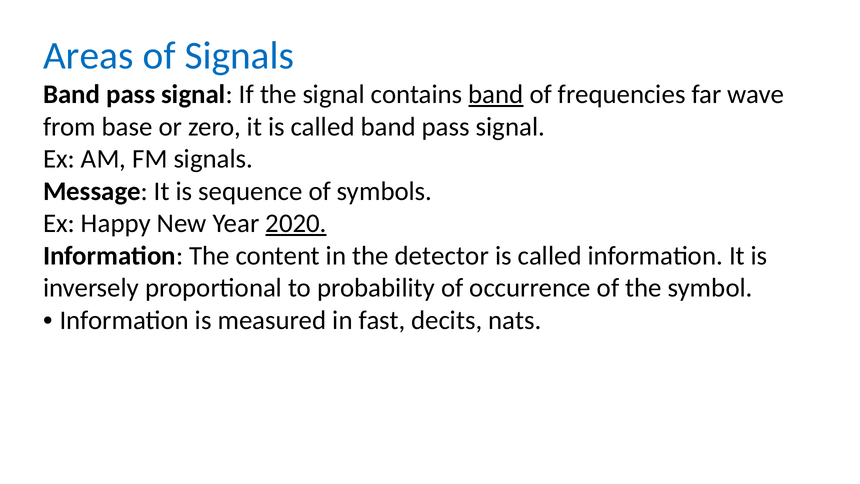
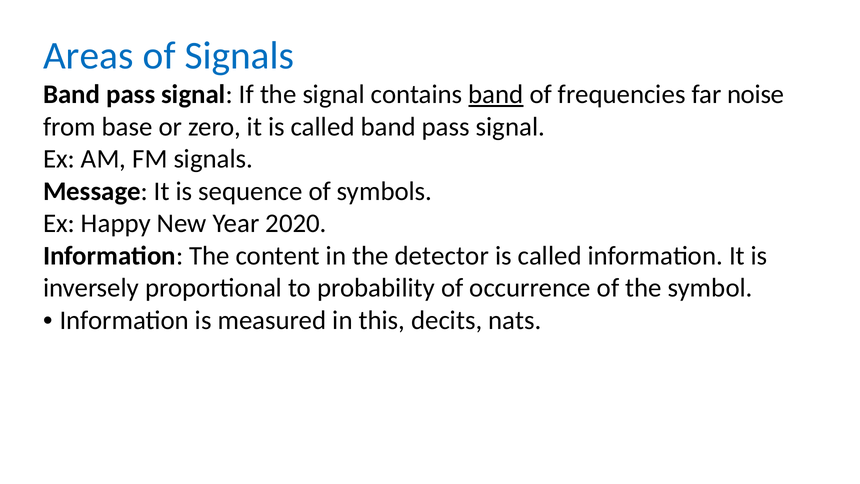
wave: wave -> noise (756, 94)
2020 underline: present -> none (296, 223)
fast: fast -> this (382, 320)
